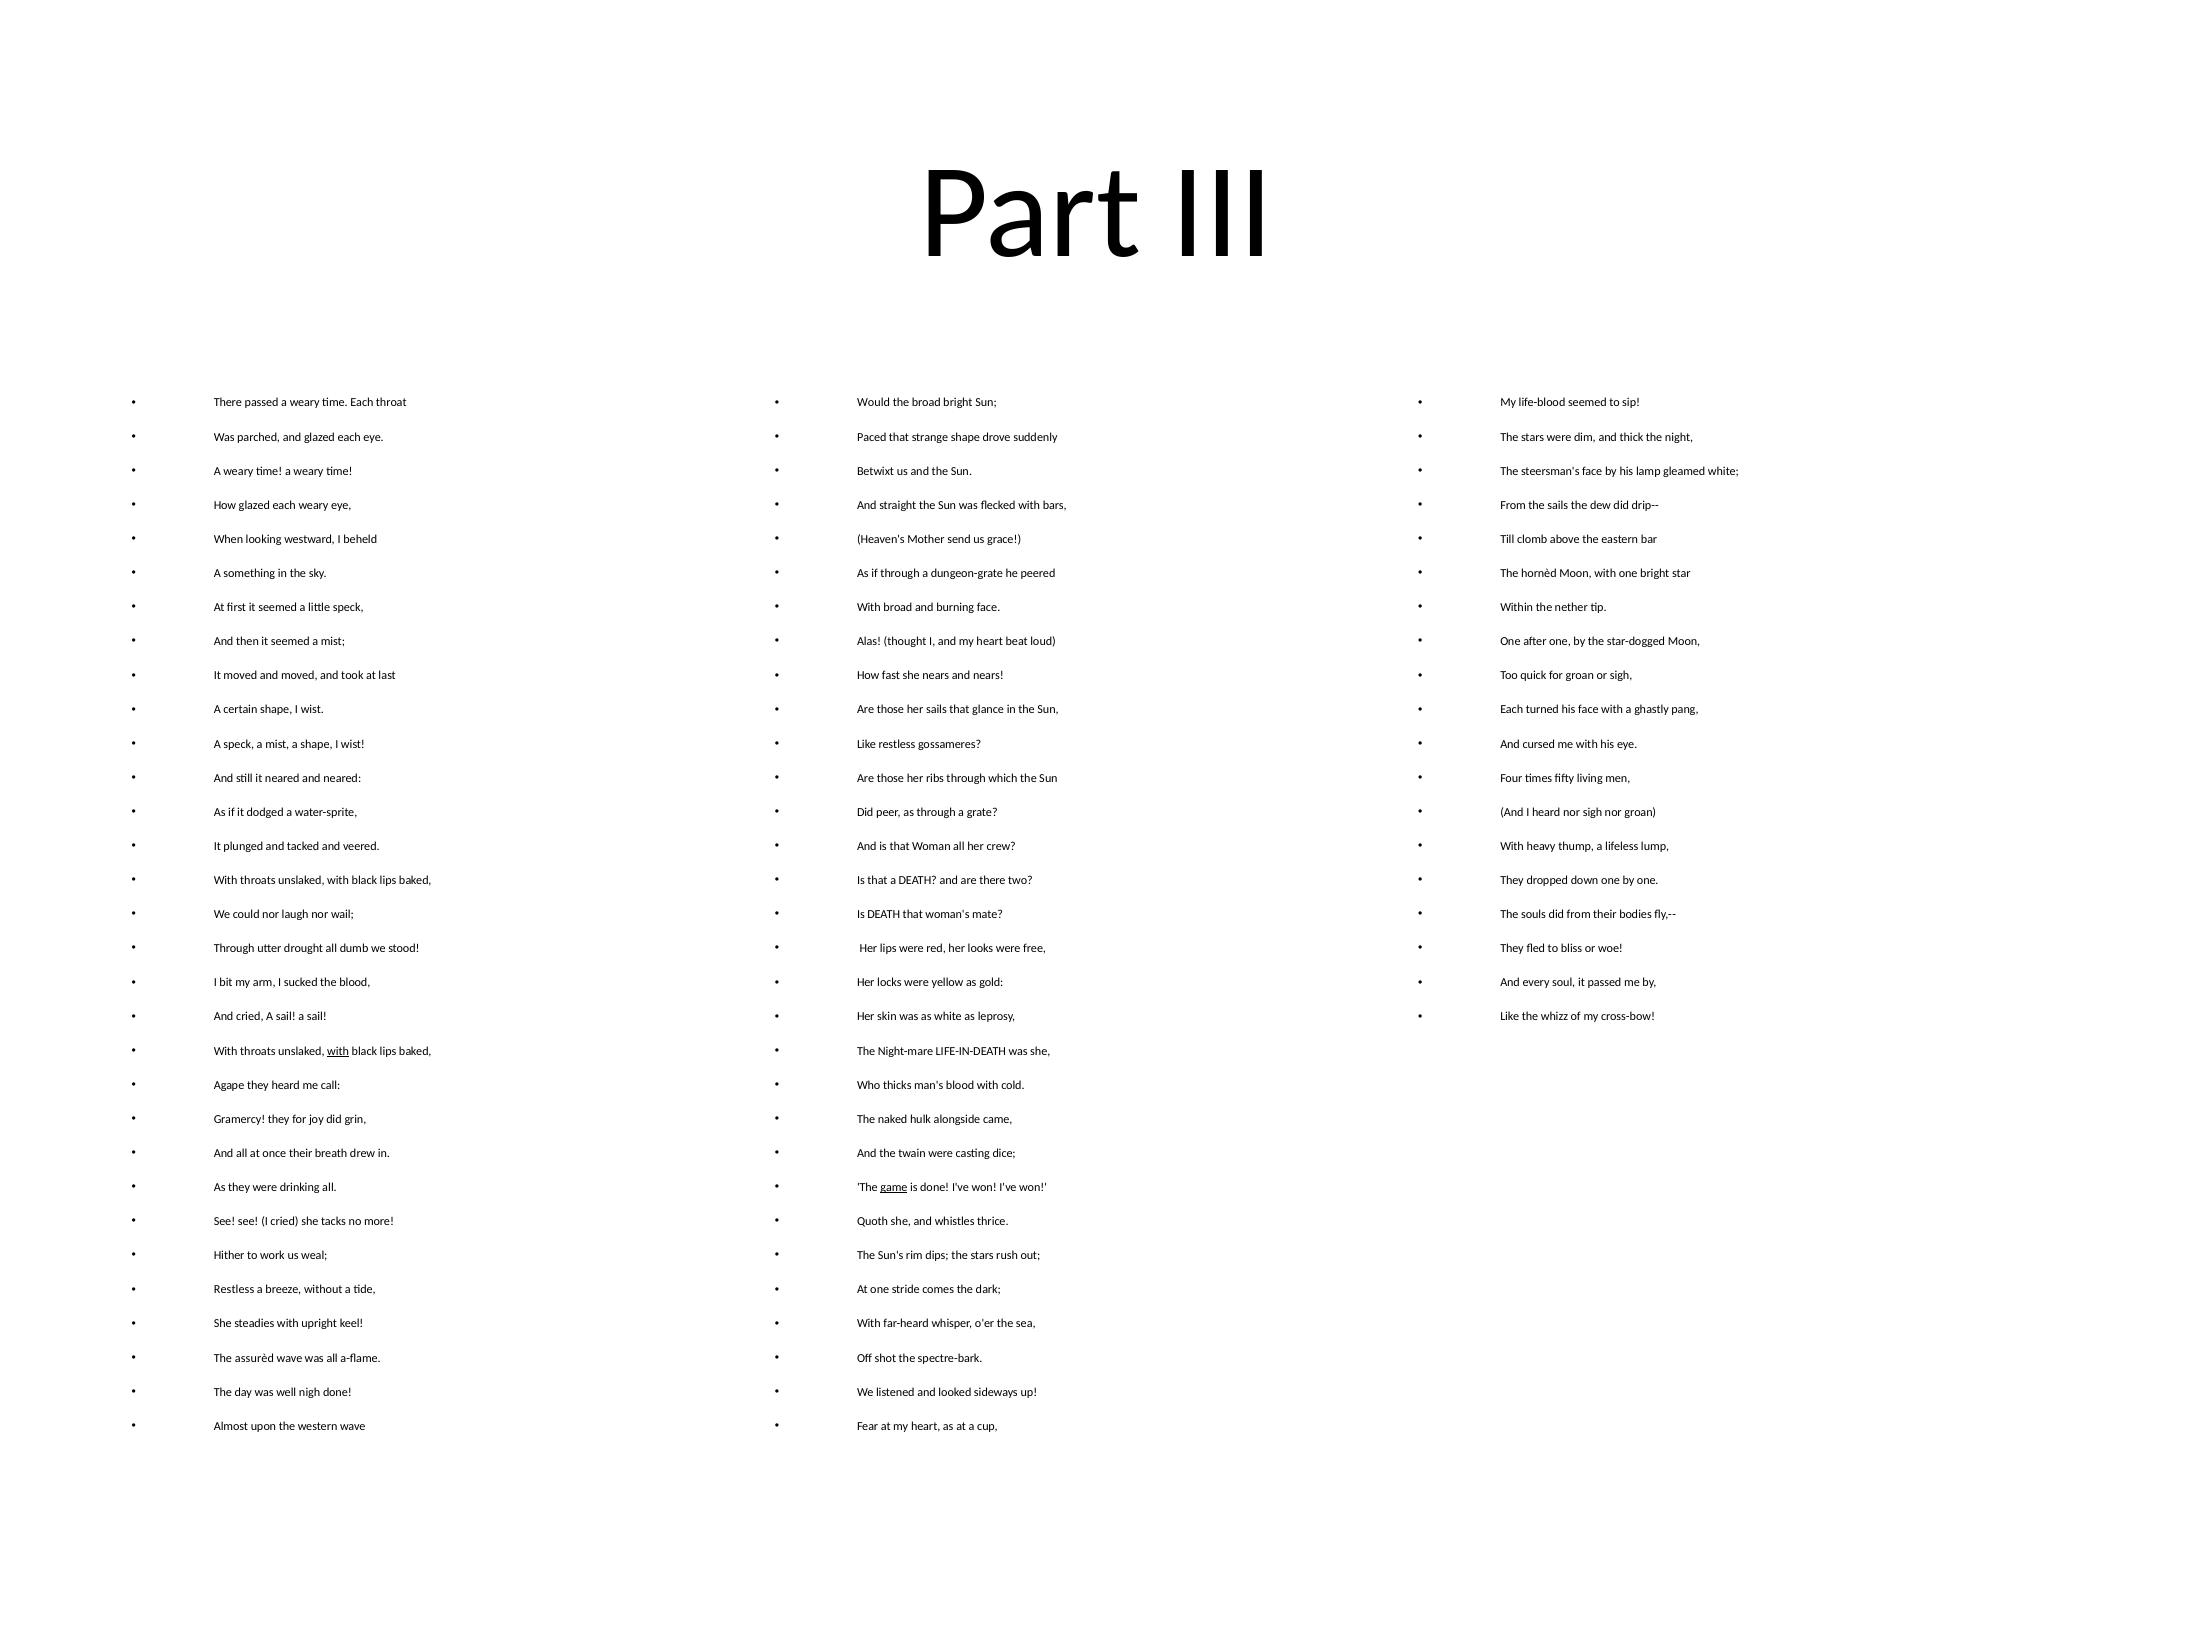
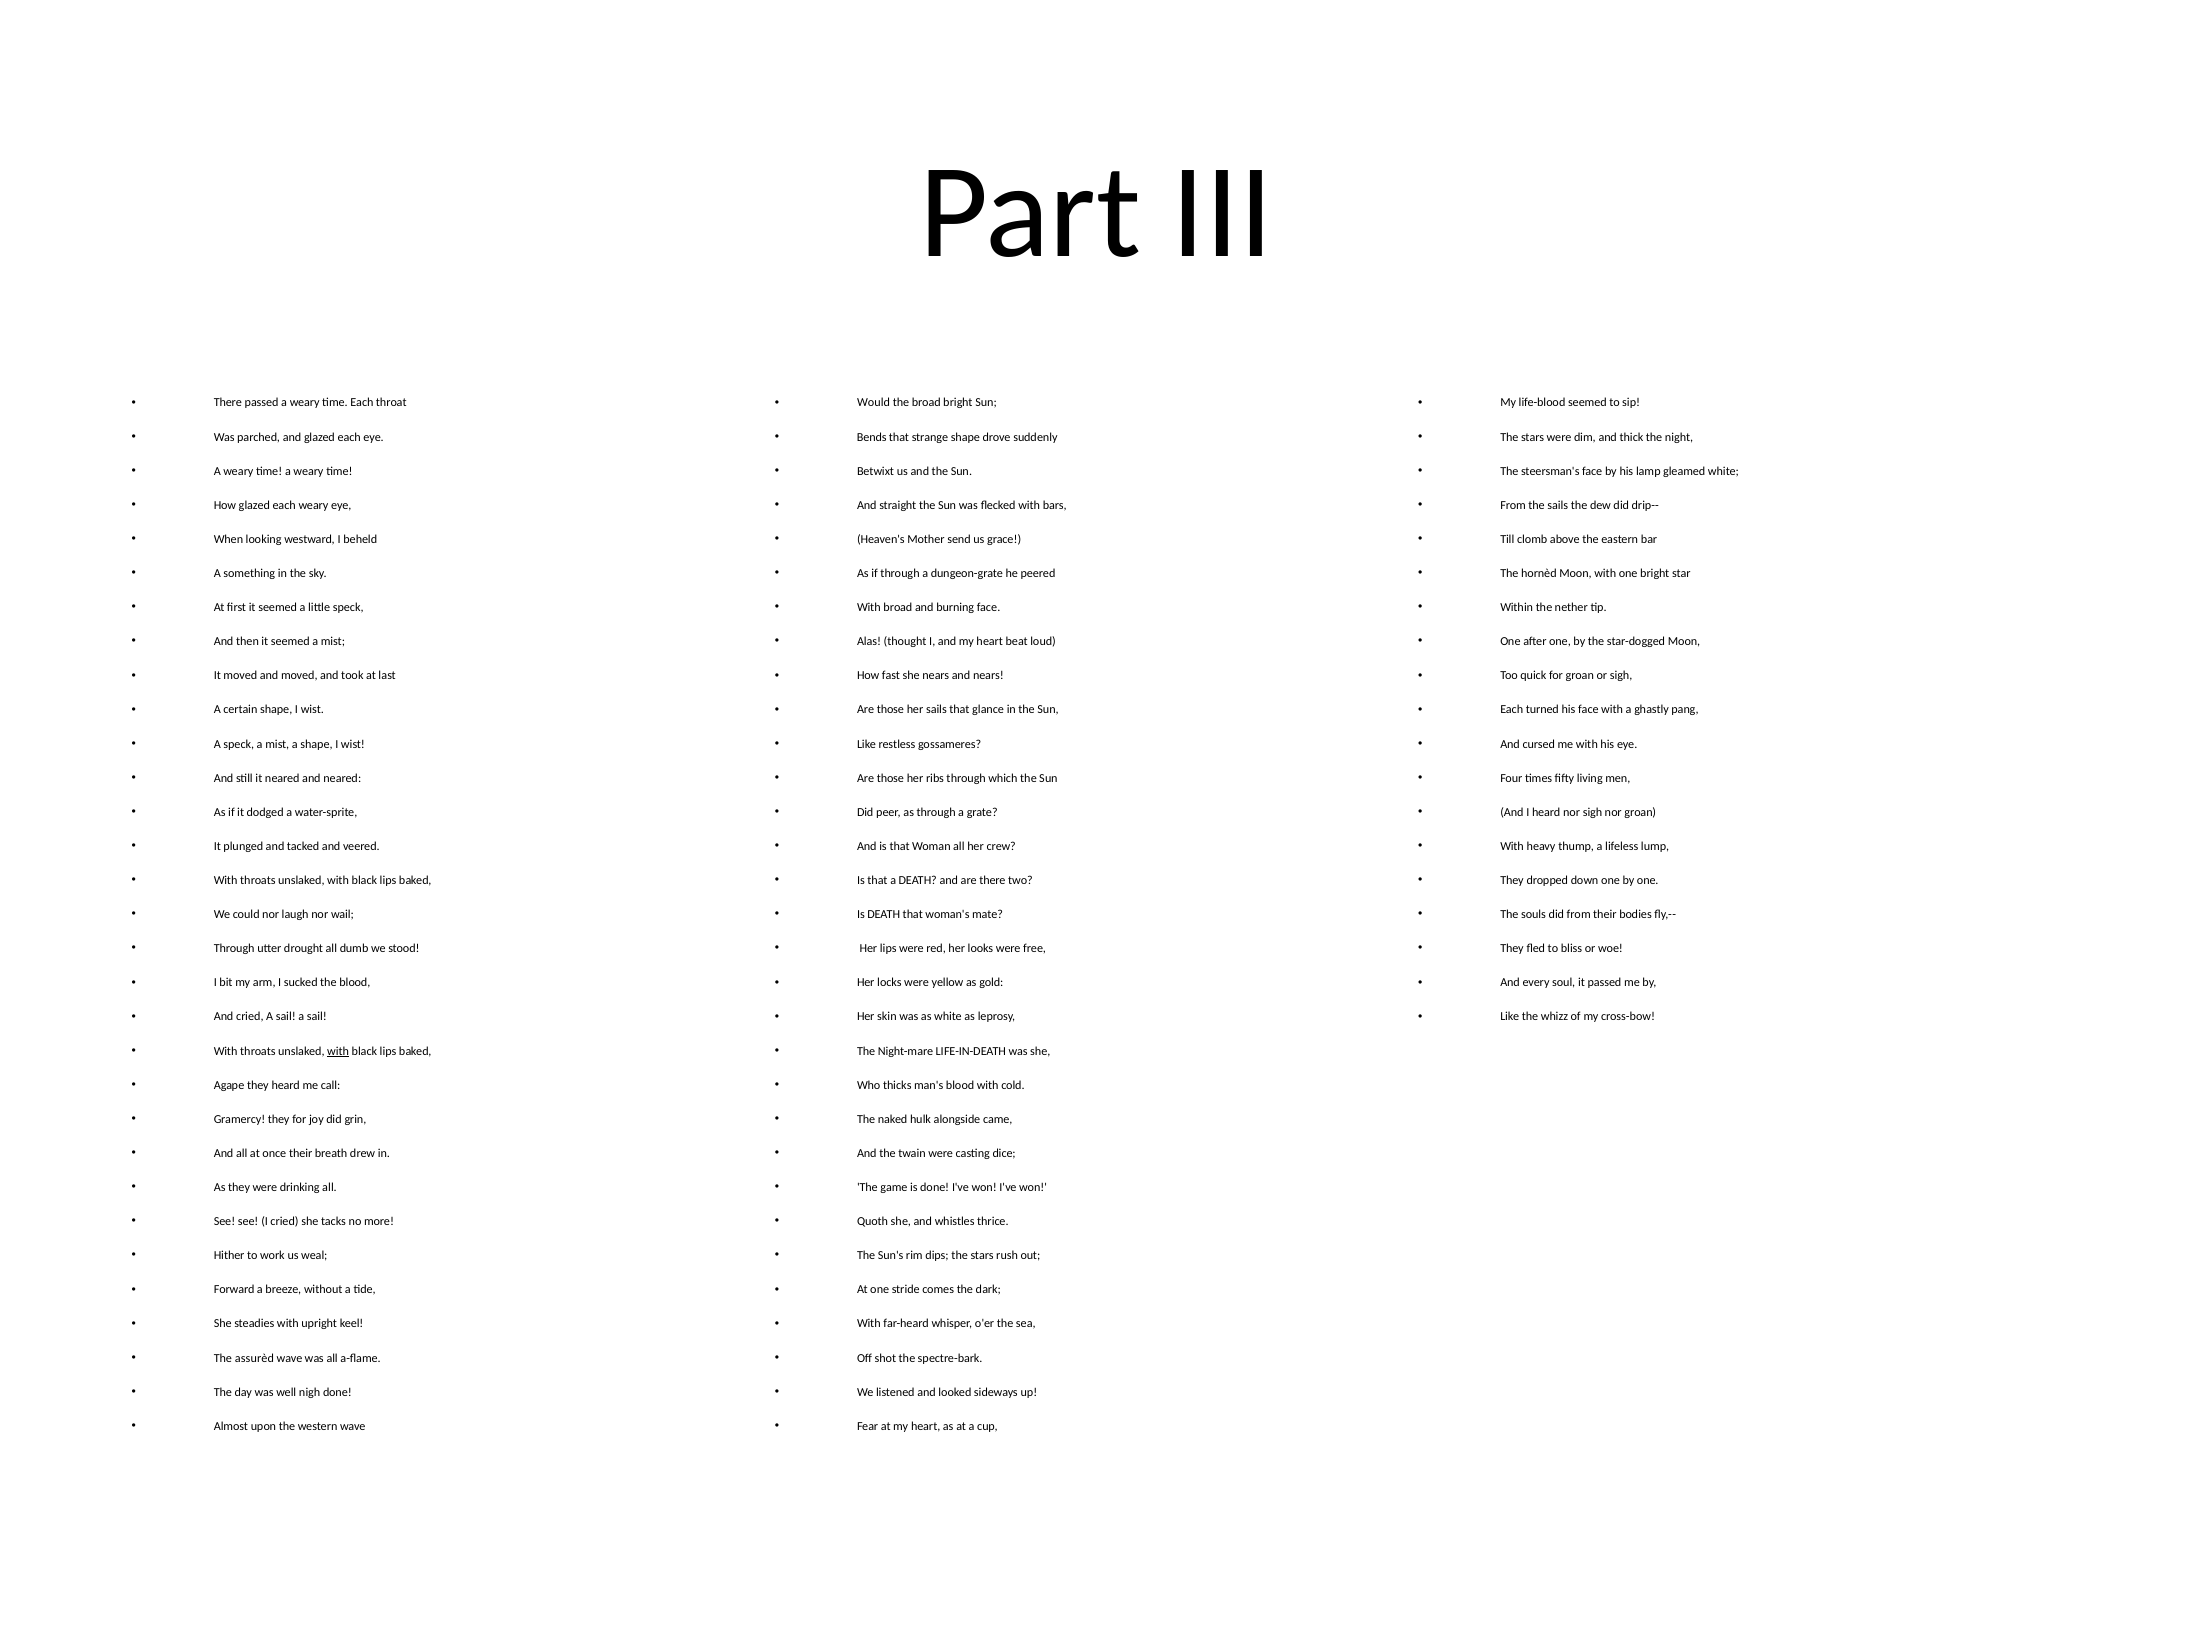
Paced: Paced -> Bends (872, 437)
game underline: present -> none (894, 1187)
Restless: Restless -> Forward (234, 1290)
